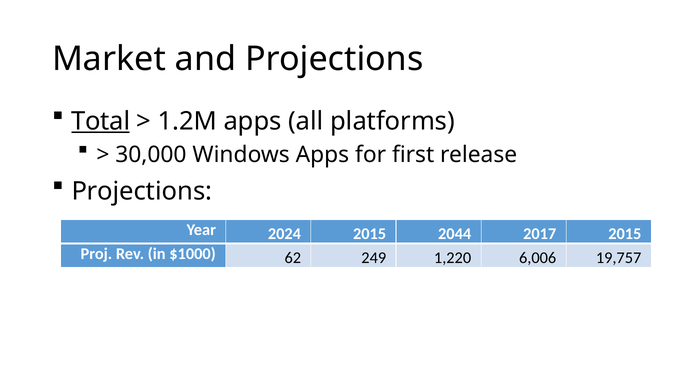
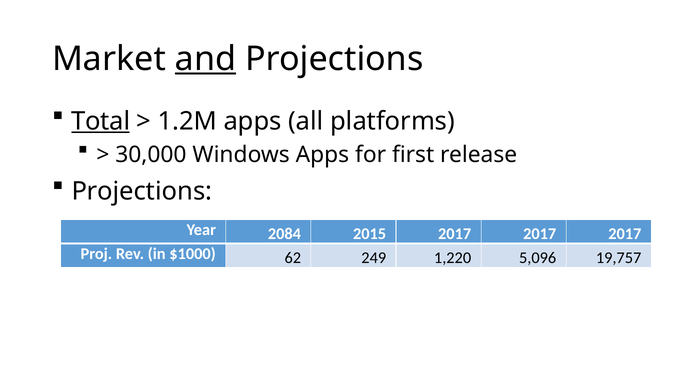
and underline: none -> present (206, 59)
2024: 2024 -> 2084 (284, 234)
2015 2044: 2044 -> 2017 (455, 234)
2015: 2015 -> 2017 (625, 234)
6,006: 6,006 -> 5,096 (538, 258)
